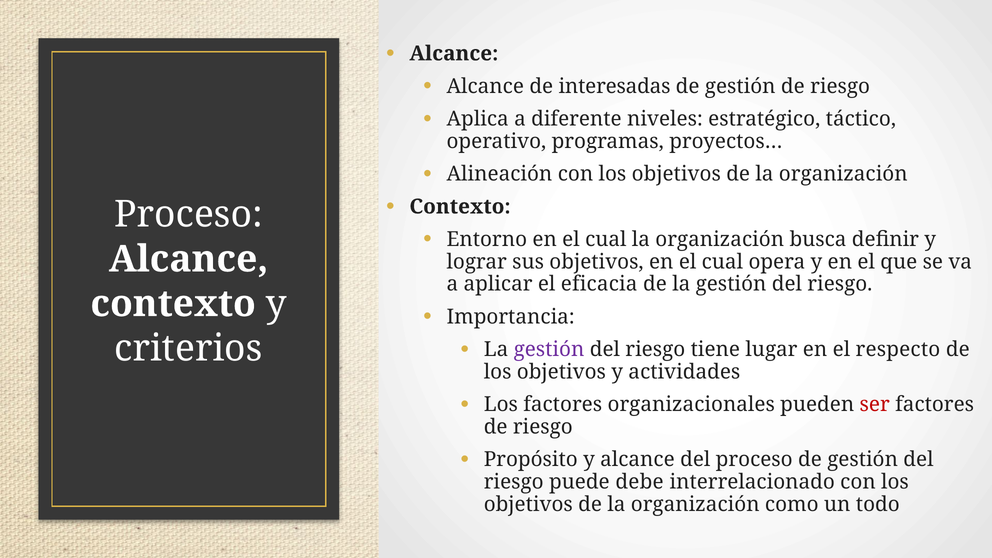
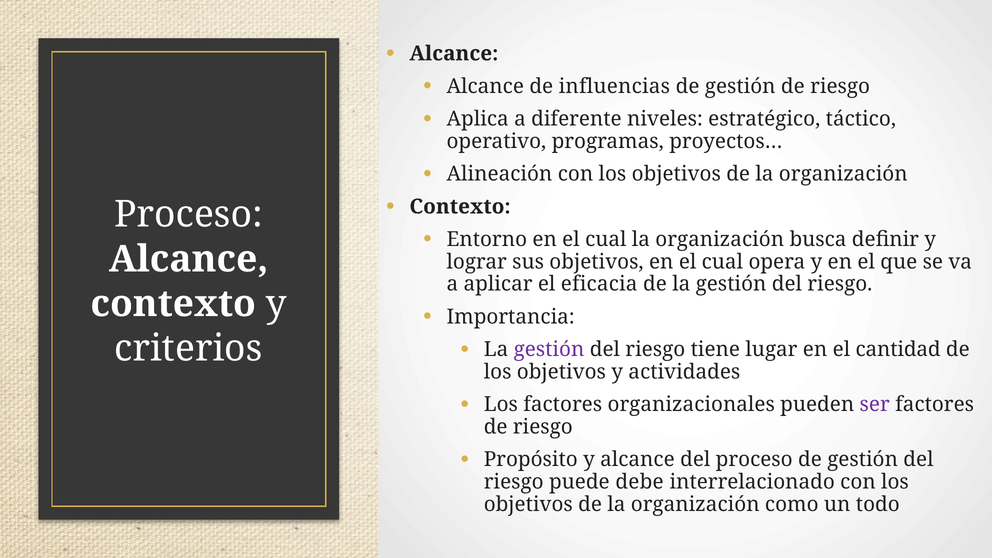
interesadas: interesadas -> influencias (614, 86)
respecto: respecto -> cantidad (898, 349)
ser colour: red -> purple (875, 404)
